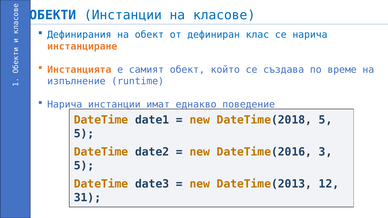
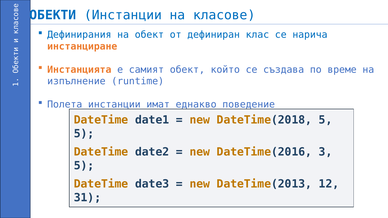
Нарича: Нарича -> Полета (65, 105)
